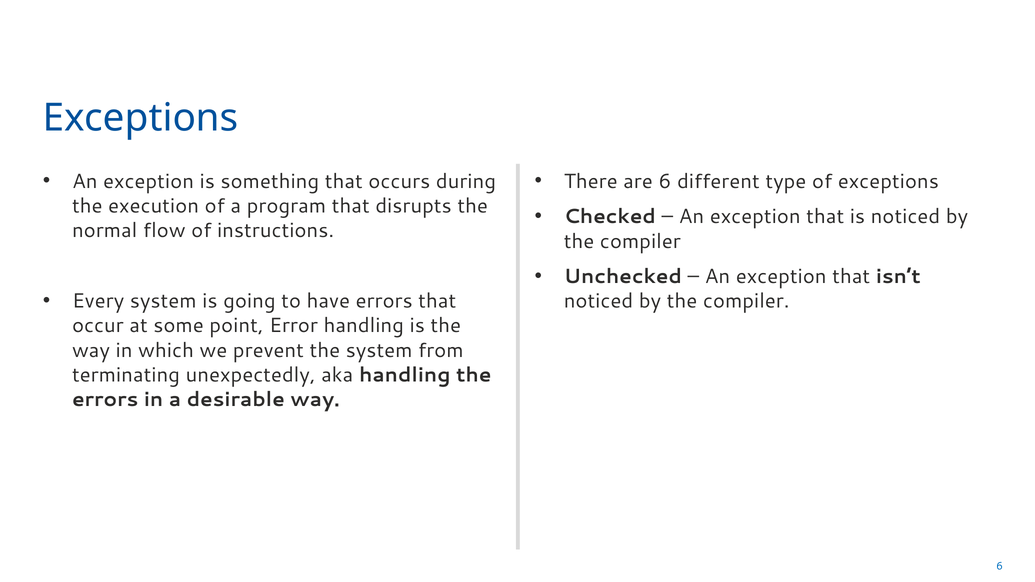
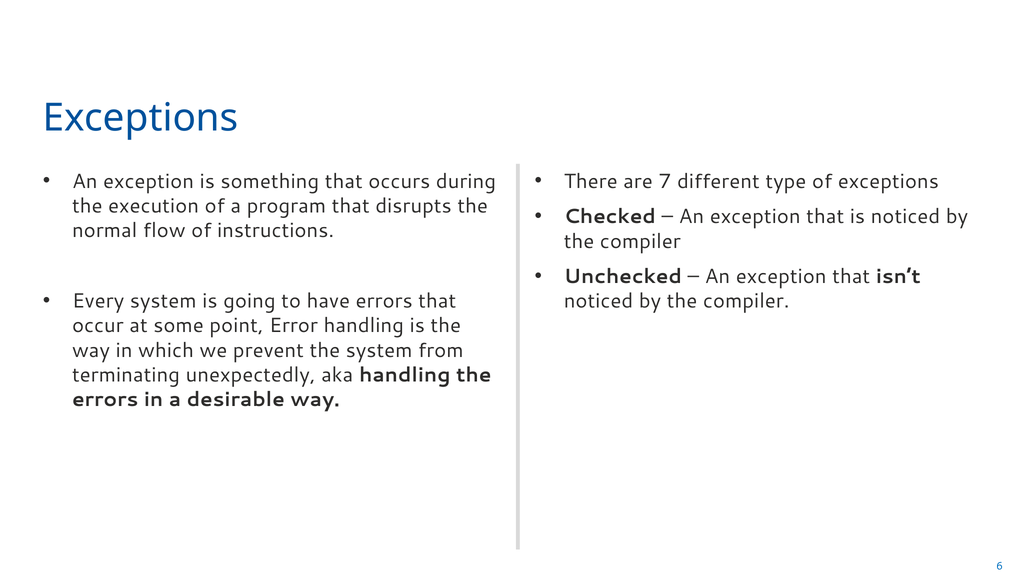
are 6: 6 -> 7 (665, 181)
